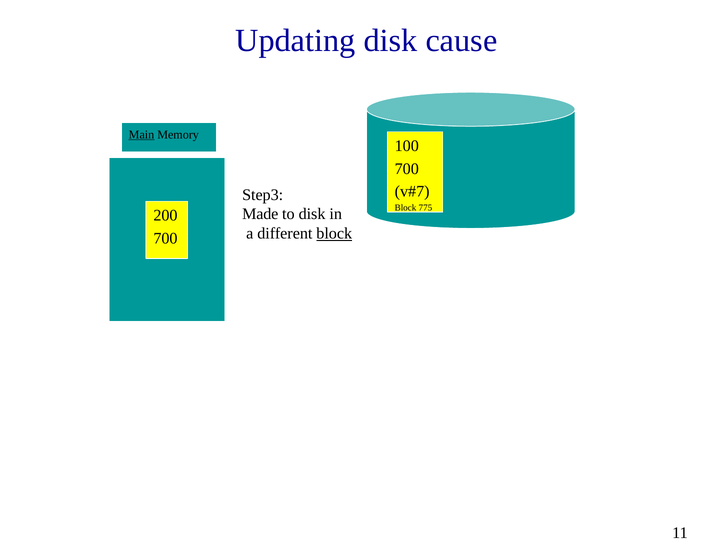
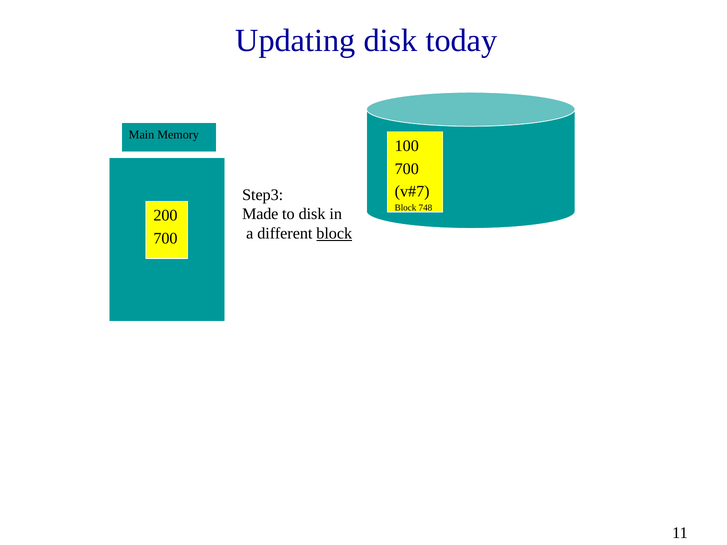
cause: cause -> today (462, 41)
Main underline: present -> none (142, 135)
775: 775 -> 748 (425, 208)
